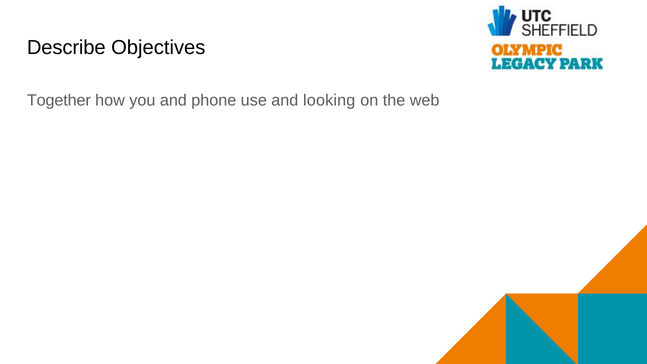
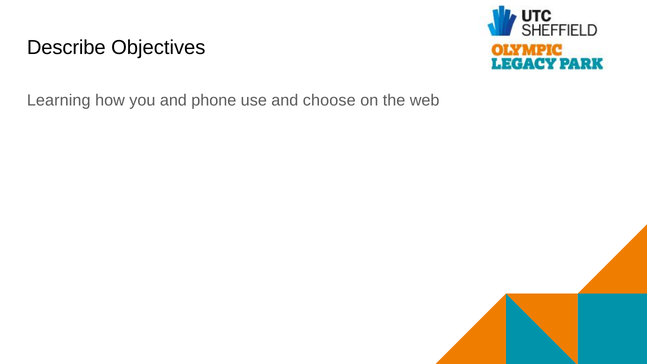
Together: Together -> Learning (59, 101)
looking: looking -> choose (329, 101)
